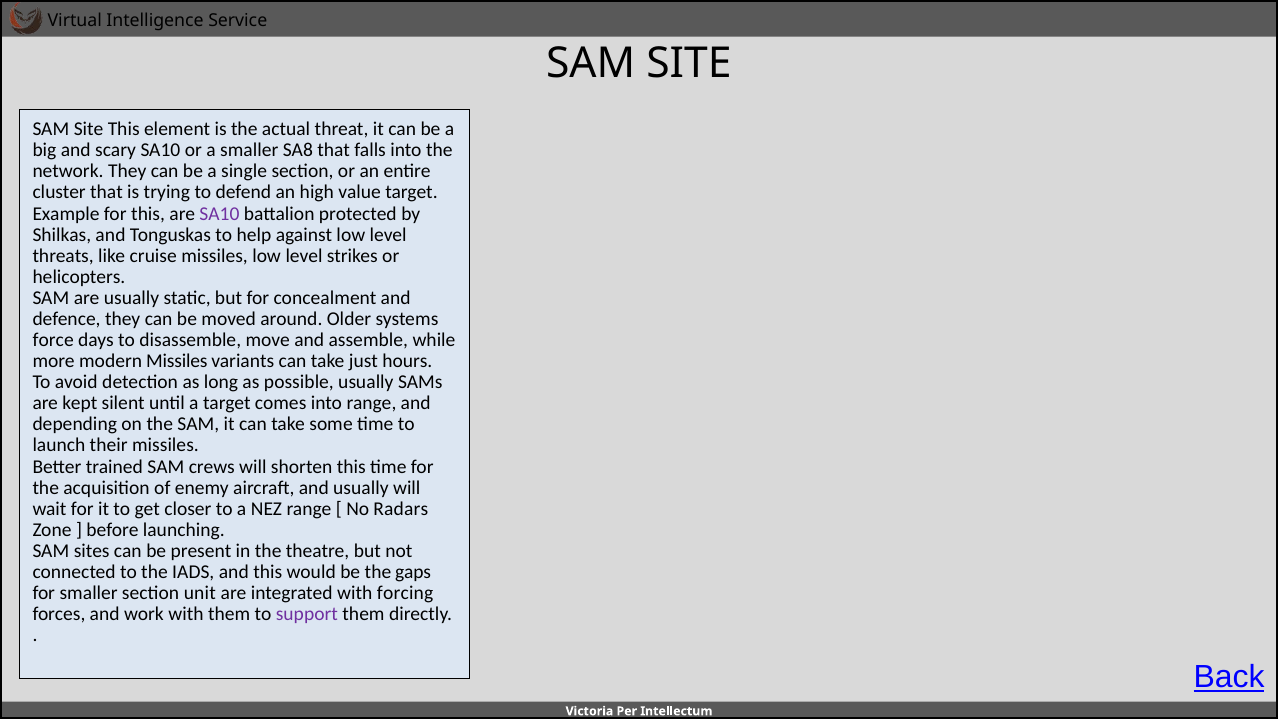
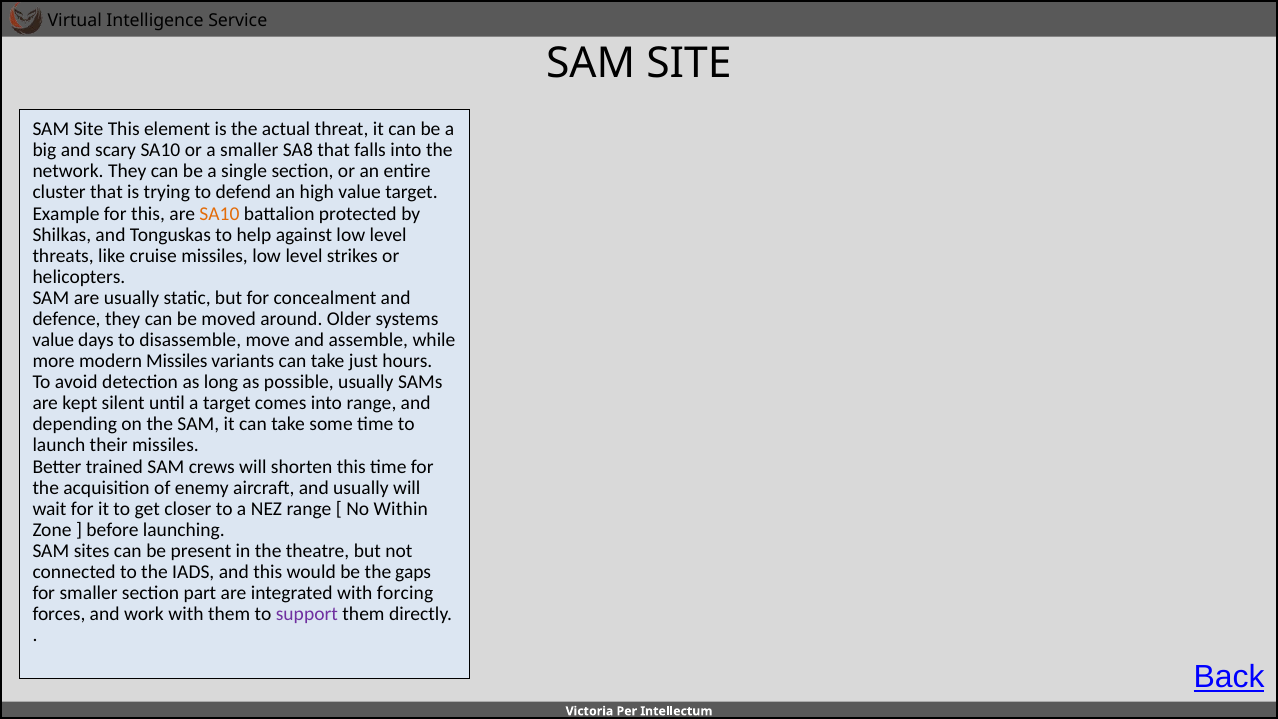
SA10 colour: purple -> orange (219, 214)
force: force -> value (53, 340)
Radars: Radars -> Within (401, 509)
unit: unit -> part (200, 593)
